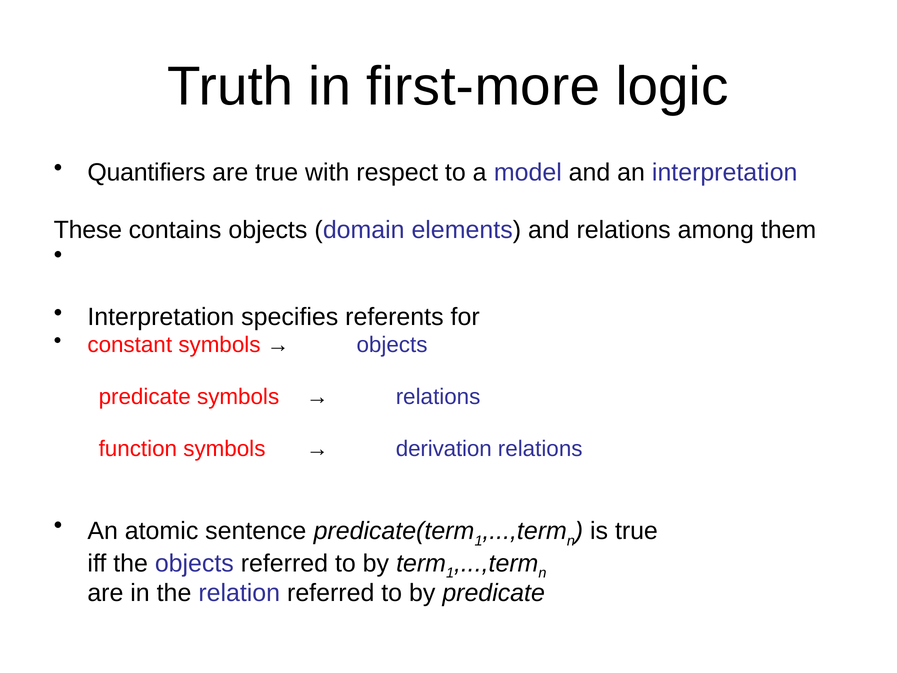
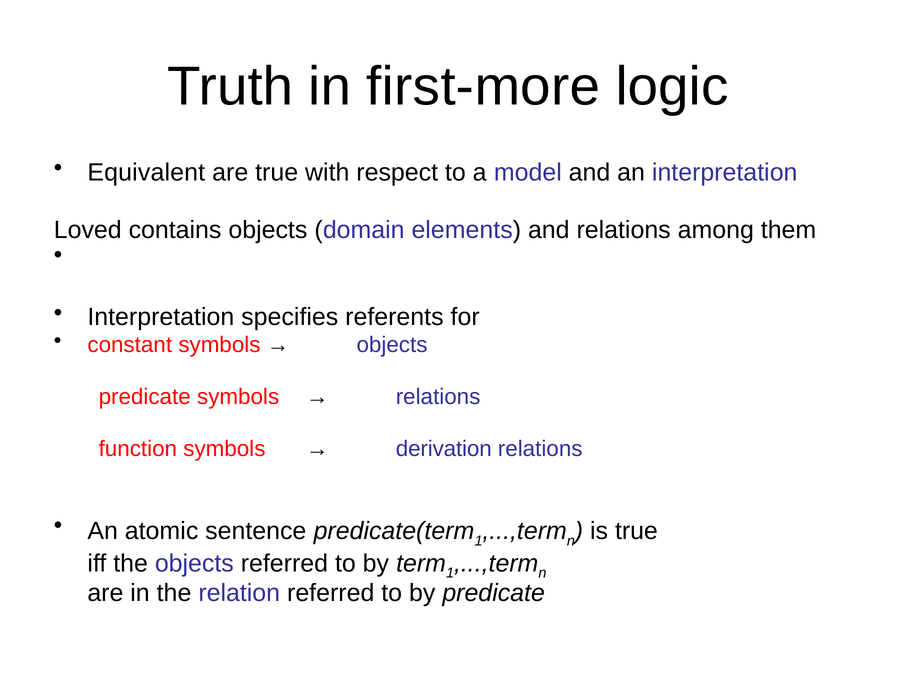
Quantifiers: Quantifiers -> Equivalent (146, 172)
These: These -> Loved (88, 230)
